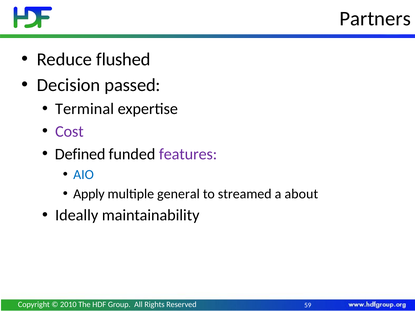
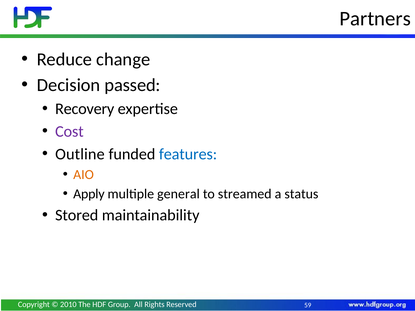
flushed: flushed -> change (123, 59)
Terminal: Terminal -> Recovery (85, 109)
Defined: Defined -> Outline (80, 154)
features colour: purple -> blue (188, 154)
AIO colour: blue -> orange (84, 175)
about: about -> status (301, 194)
Ideally: Ideally -> Stored (77, 215)
